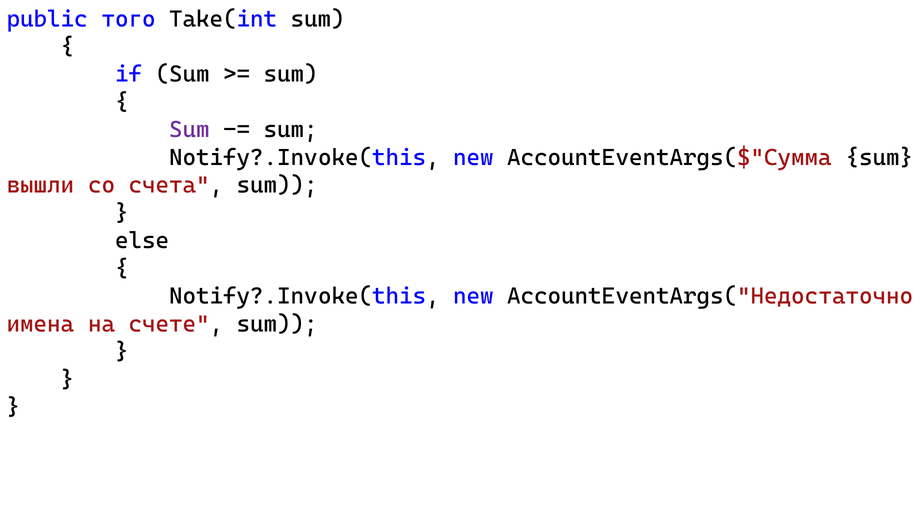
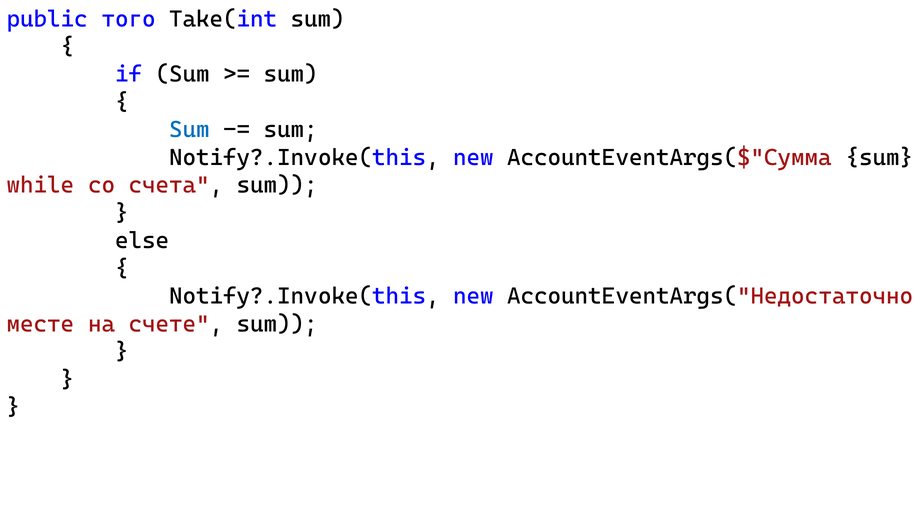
Sum colour: purple -> blue (189, 130)
вышли: вышли -> while (41, 185)
имена: имена -> месте (41, 324)
